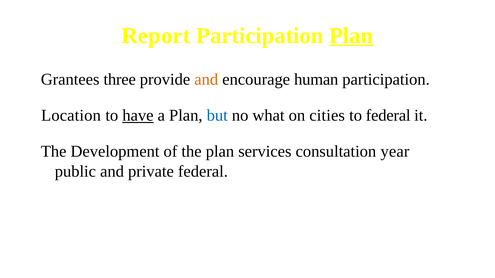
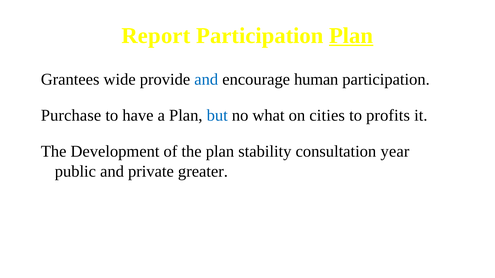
three: three -> wide (120, 80)
and colour: orange -> blue (206, 80)
Location: Location -> Purchase (71, 116)
have underline: present -> none (138, 116)
to federal: federal -> profits (388, 116)
services: services -> stability (265, 152)
private federal: federal -> greater (203, 172)
